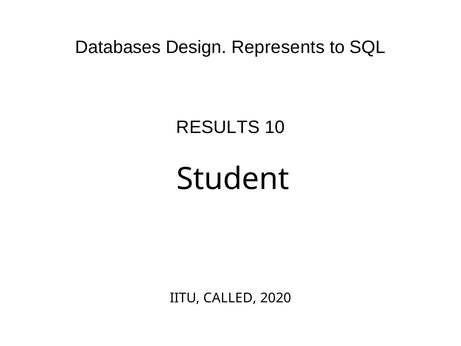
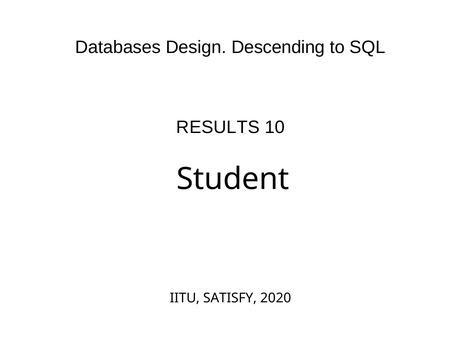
Represents: Represents -> Descending (278, 47)
CALLED: CALLED -> SATISFY (230, 298)
